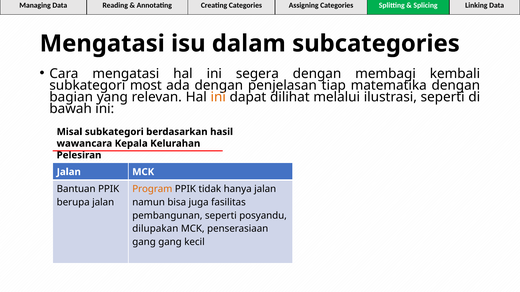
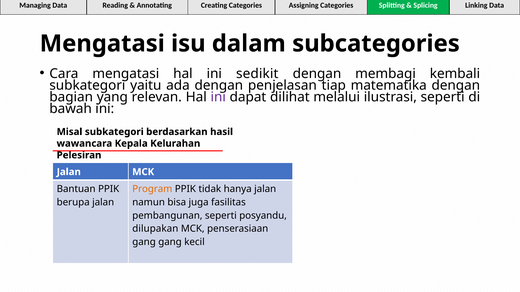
segera: segera -> sedikit (257, 74)
most: most -> yaitu (146, 86)
ini colour: orange -> purple (218, 97)
